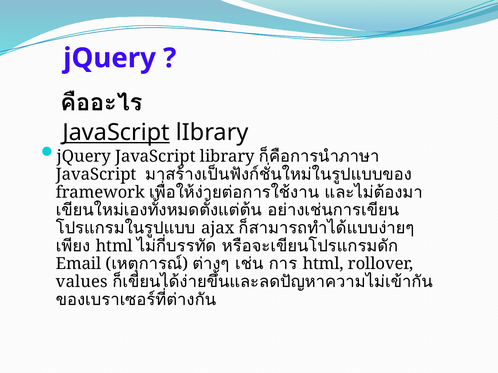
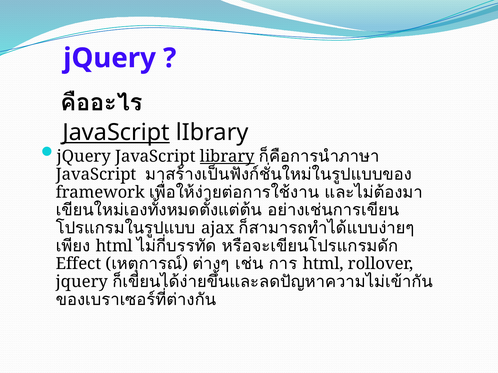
library underline: none -> present (227, 157)
Email: Email -> Effect (79, 264)
values: values -> jquery (82, 282)
